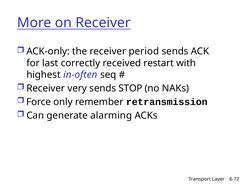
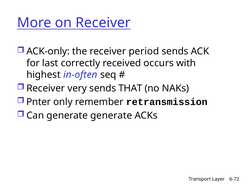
restart: restart -> occurs (159, 63)
STOP: STOP -> THAT (130, 88)
Force: Force -> Pnter (39, 102)
generate alarming: alarming -> generate (111, 116)
